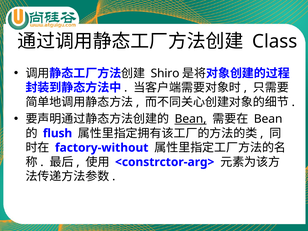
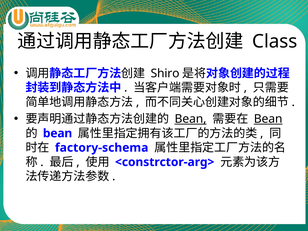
Bean underline: none -> present (268, 119)
flush: flush -> bean (58, 133)
factory-without: factory-without -> factory-schema (102, 148)
